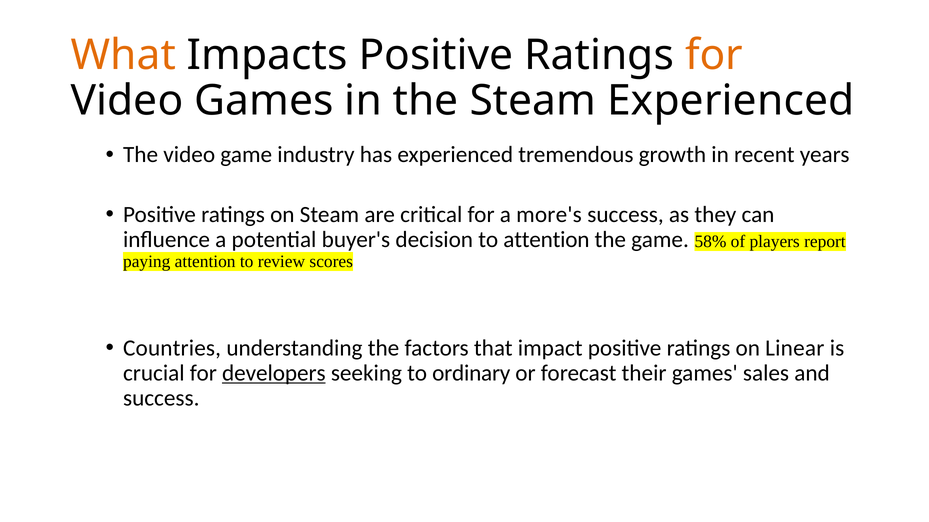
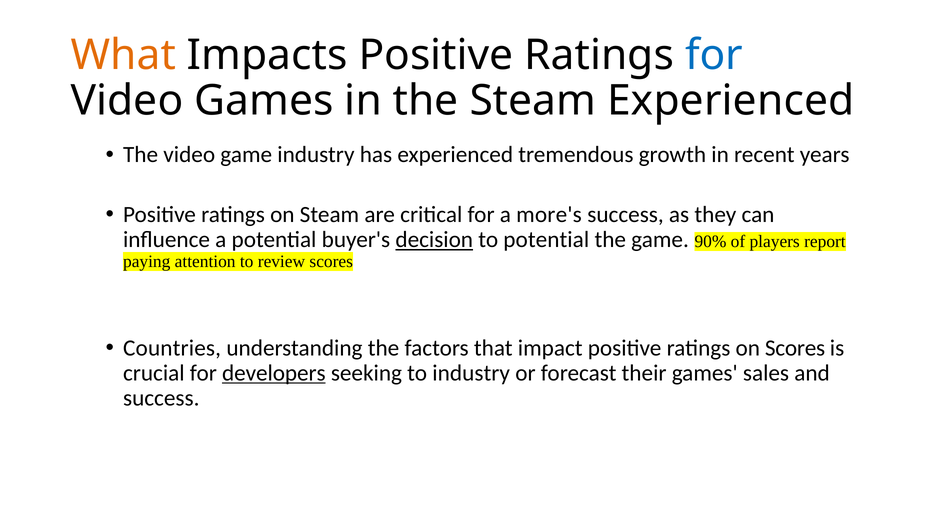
for colour: orange -> blue (714, 55)
decision underline: none -> present (434, 240)
to attention: attention -> potential (546, 240)
58%: 58% -> 90% (710, 242)
on Linear: Linear -> Scores (795, 348)
to ordinary: ordinary -> industry (471, 373)
